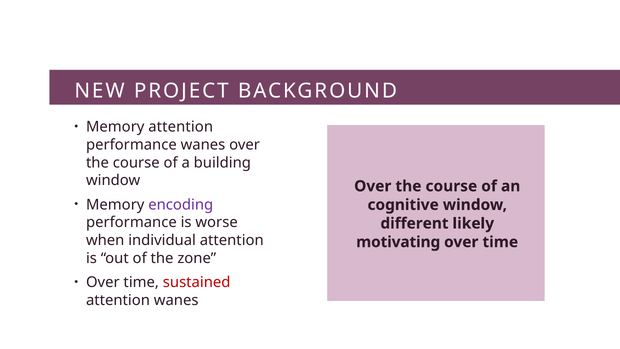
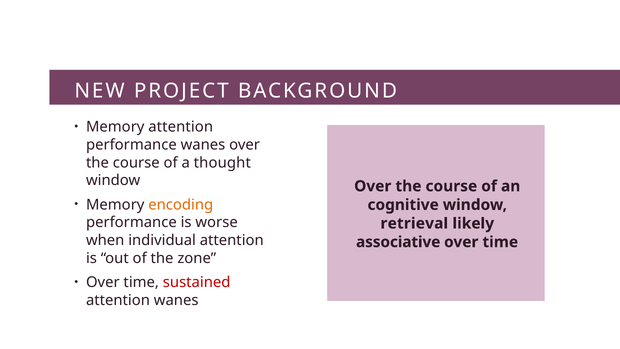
building: building -> thought (222, 163)
encoding colour: purple -> orange (181, 205)
different: different -> retrieval (414, 223)
motivating: motivating -> associative (398, 242)
